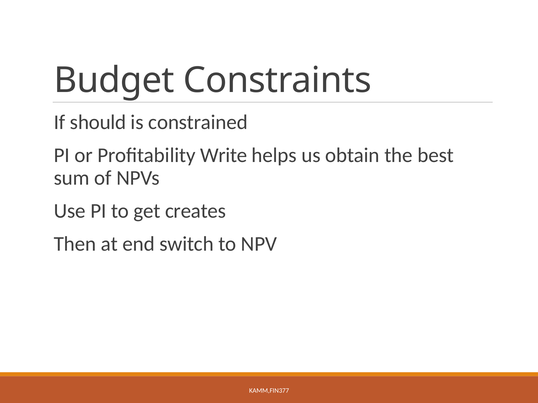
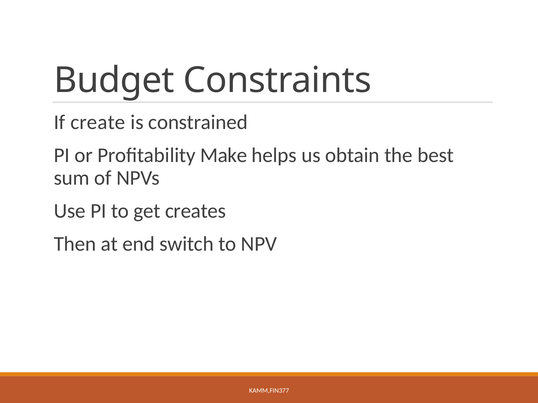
should: should -> create (98, 123)
Write: Write -> Make (224, 156)
